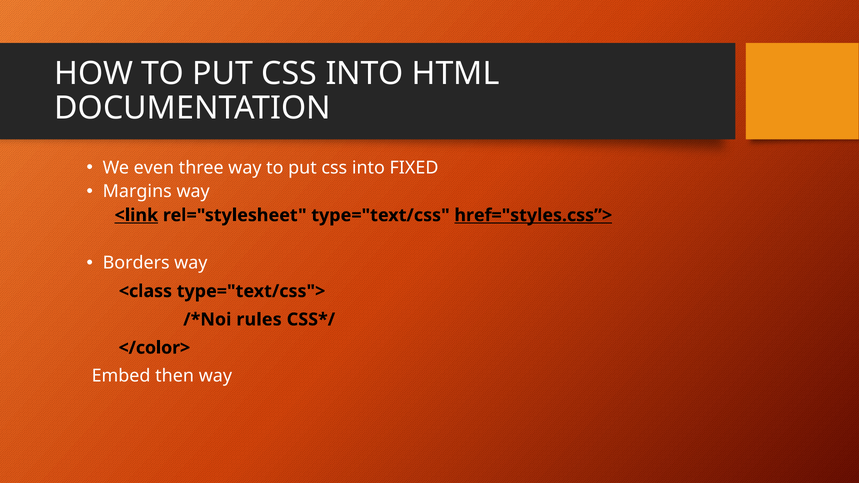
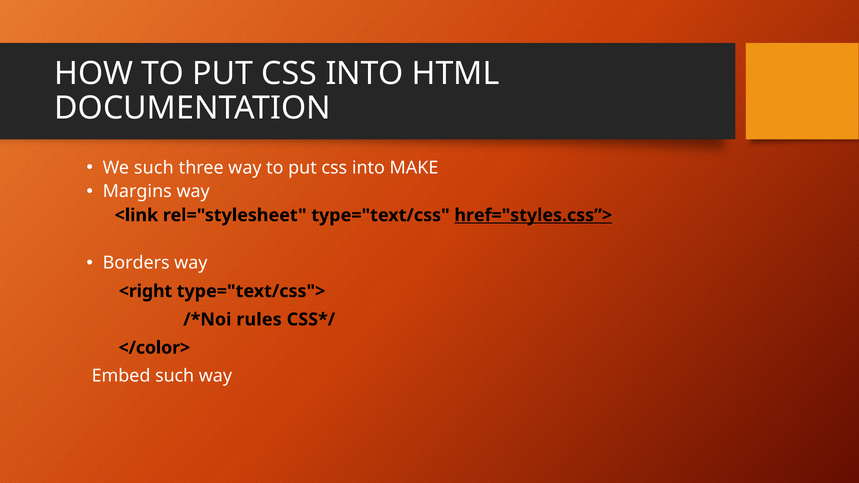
We even: even -> such (154, 168)
FIXED: FIXED -> MAKE (414, 168)
<link underline: present -> none (136, 215)
<class: <class -> <right (145, 291)
Embed then: then -> such (175, 376)
